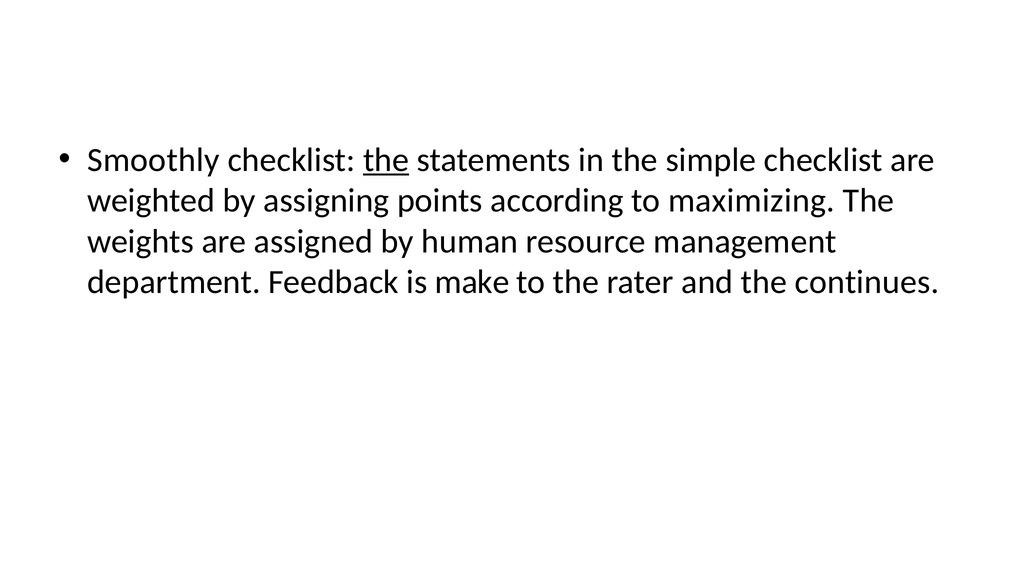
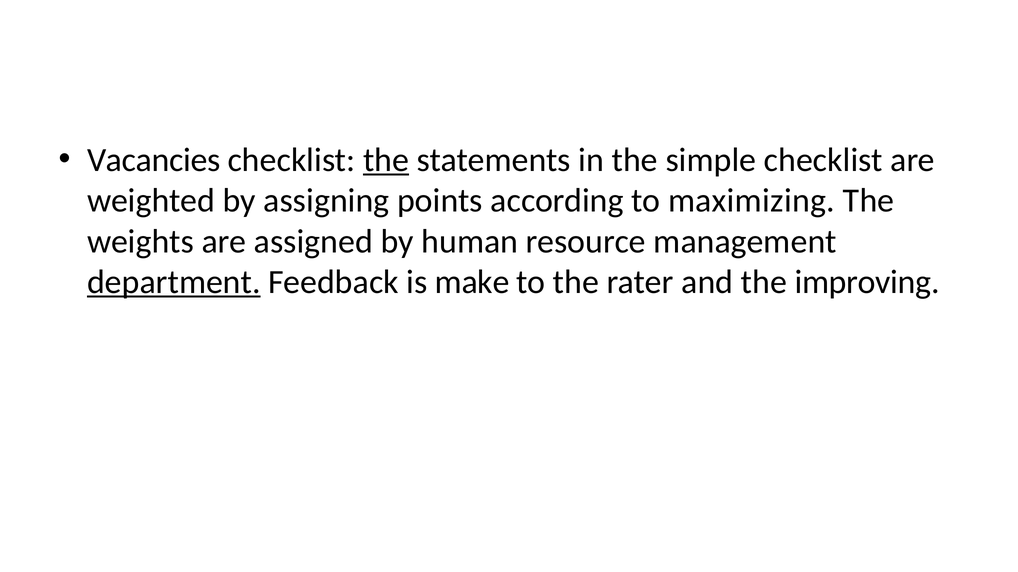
Smoothly: Smoothly -> Vacancies (154, 160)
department underline: none -> present (174, 282)
continues: continues -> improving (867, 282)
